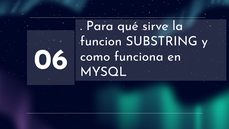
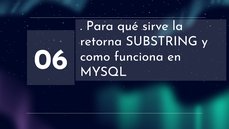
funcion: funcion -> retorna (101, 41)
